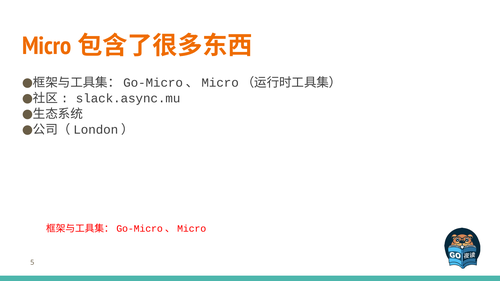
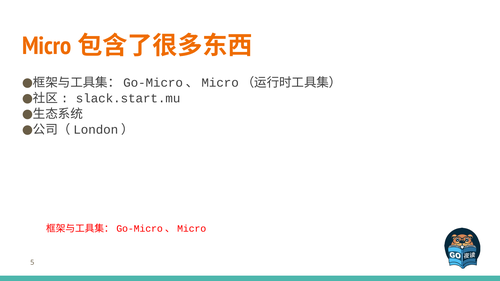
slack.async.mu: slack.async.mu -> slack.start.mu (128, 98)
